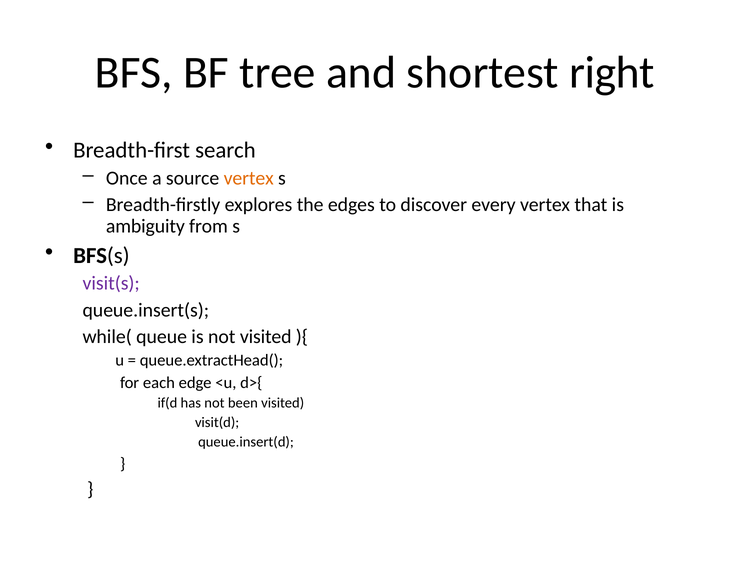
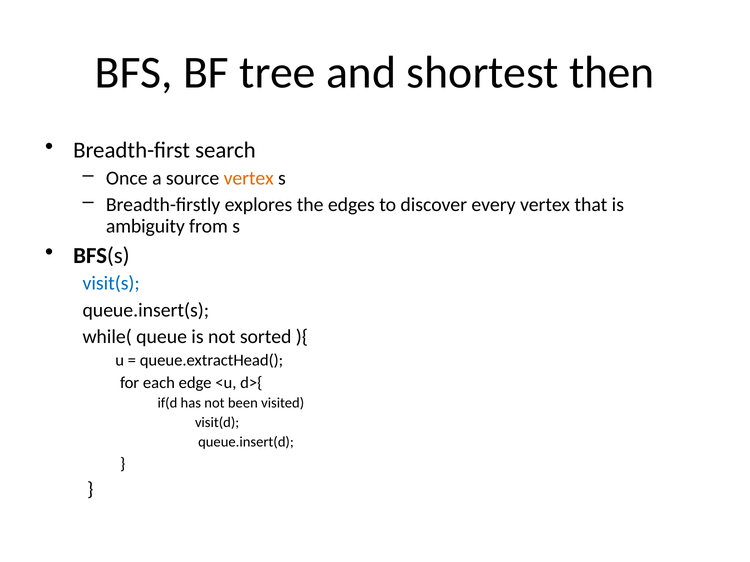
right: right -> then (612, 73)
visit(s colour: purple -> blue (111, 284)
not visited: visited -> sorted (266, 337)
